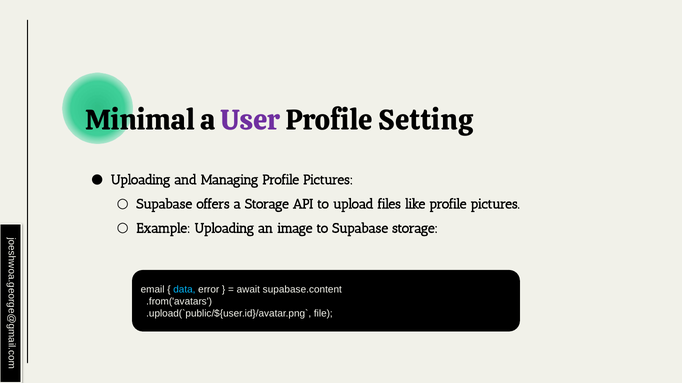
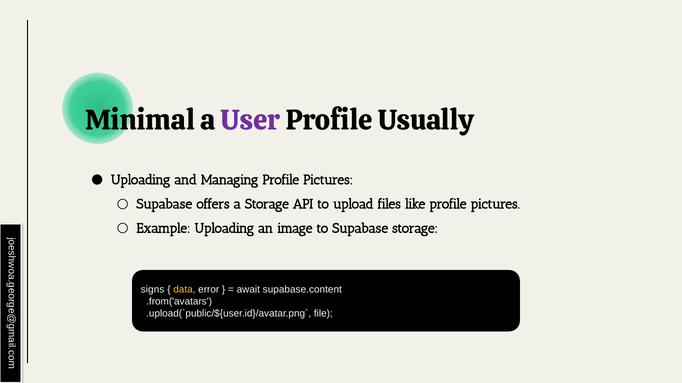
Setting: Setting -> Usually (426, 121)
email: email -> signs (153, 290)
data colour: light blue -> yellow (184, 290)
